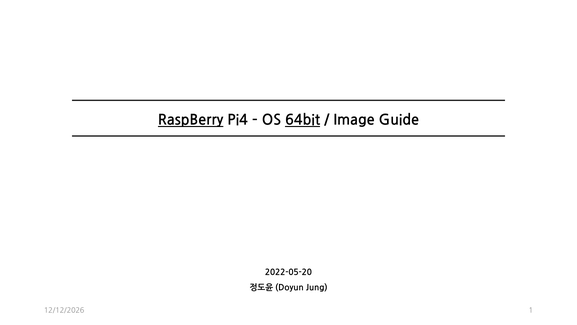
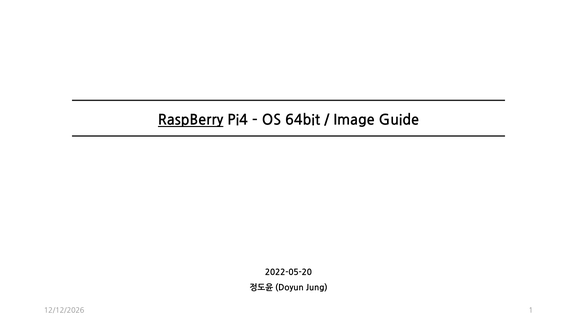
64bit underline: present -> none (303, 120)
